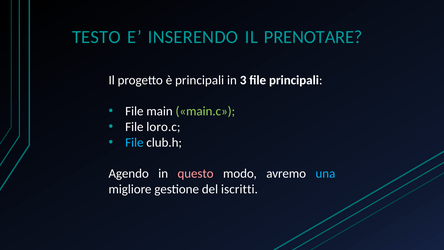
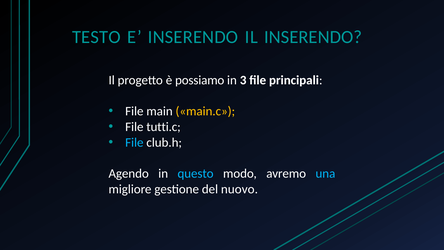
IL PRENOTARE: PRENOTARE -> INSERENDO (313, 37)
è principali: principali -> possiamo (200, 80)
main.c colour: light green -> yellow (205, 111)
loro.c: loro.c -> tutti.c (164, 127)
questo colour: pink -> light blue (196, 173)
iscritti: iscritti -> nuovo (239, 189)
